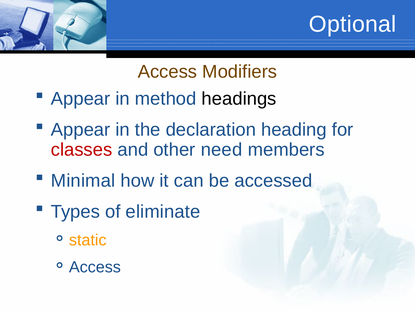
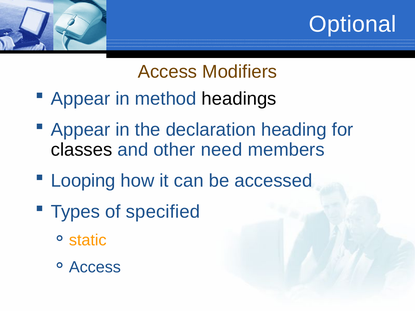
classes colour: red -> black (82, 150)
Minimal: Minimal -> Looping (83, 181)
eliminate: eliminate -> specified (163, 212)
